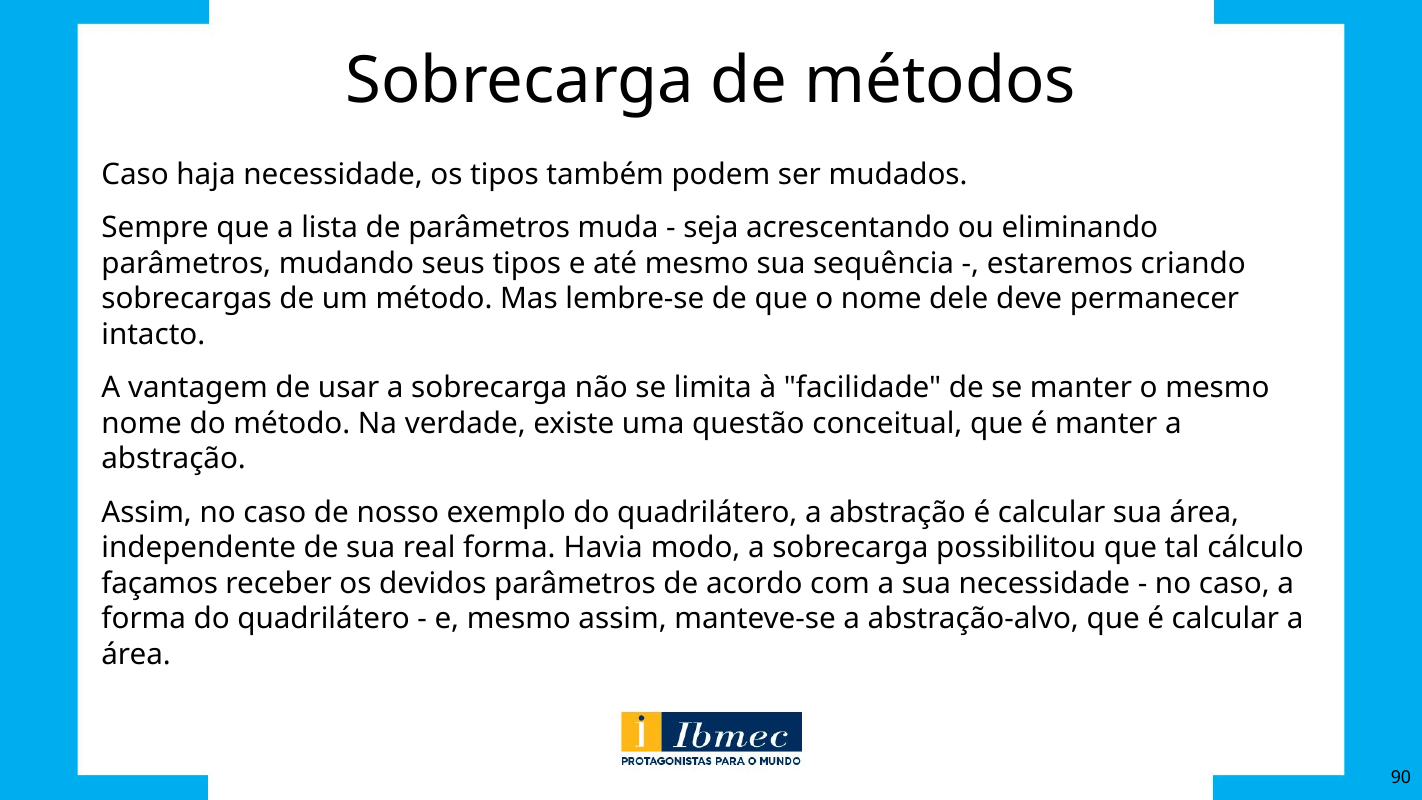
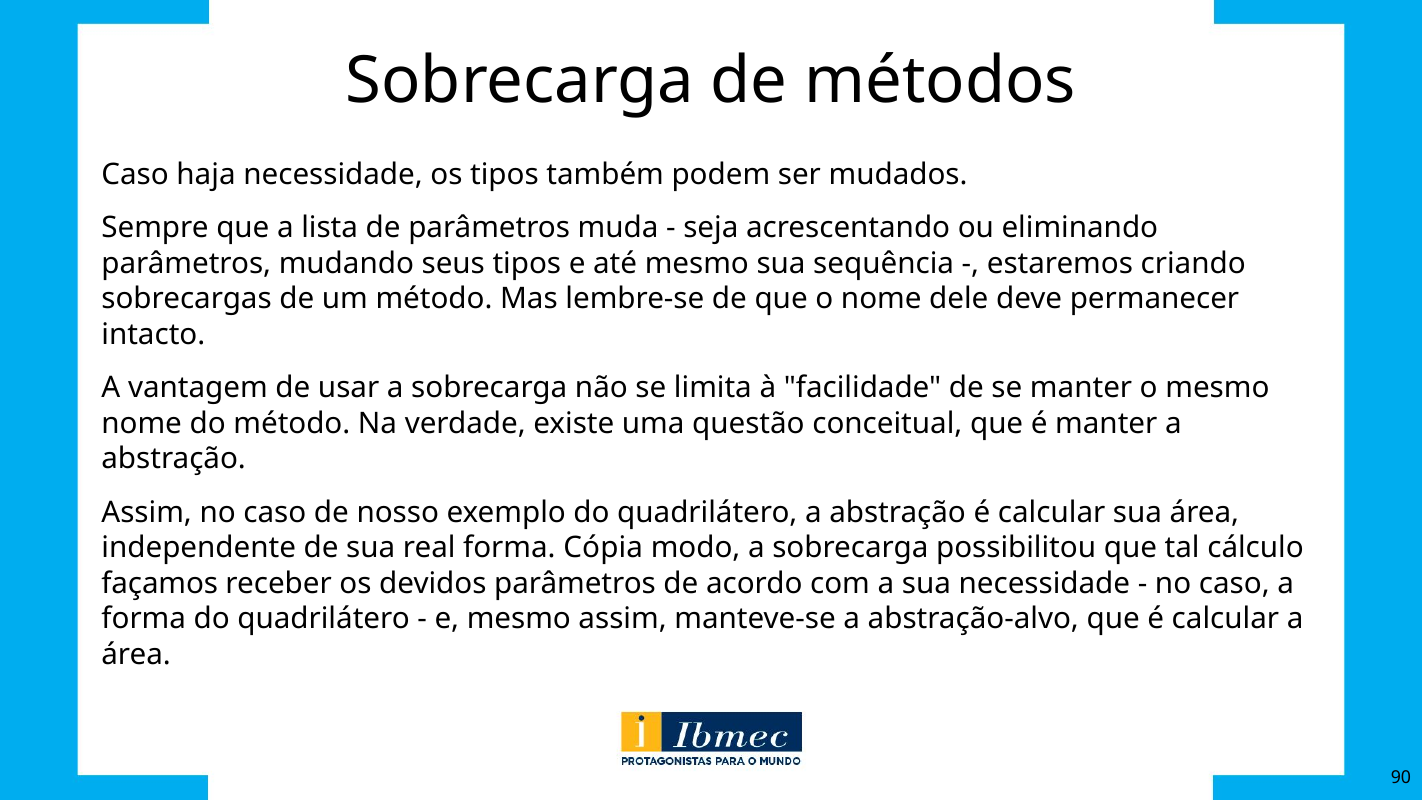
Havia: Havia -> Cópia (603, 548)
